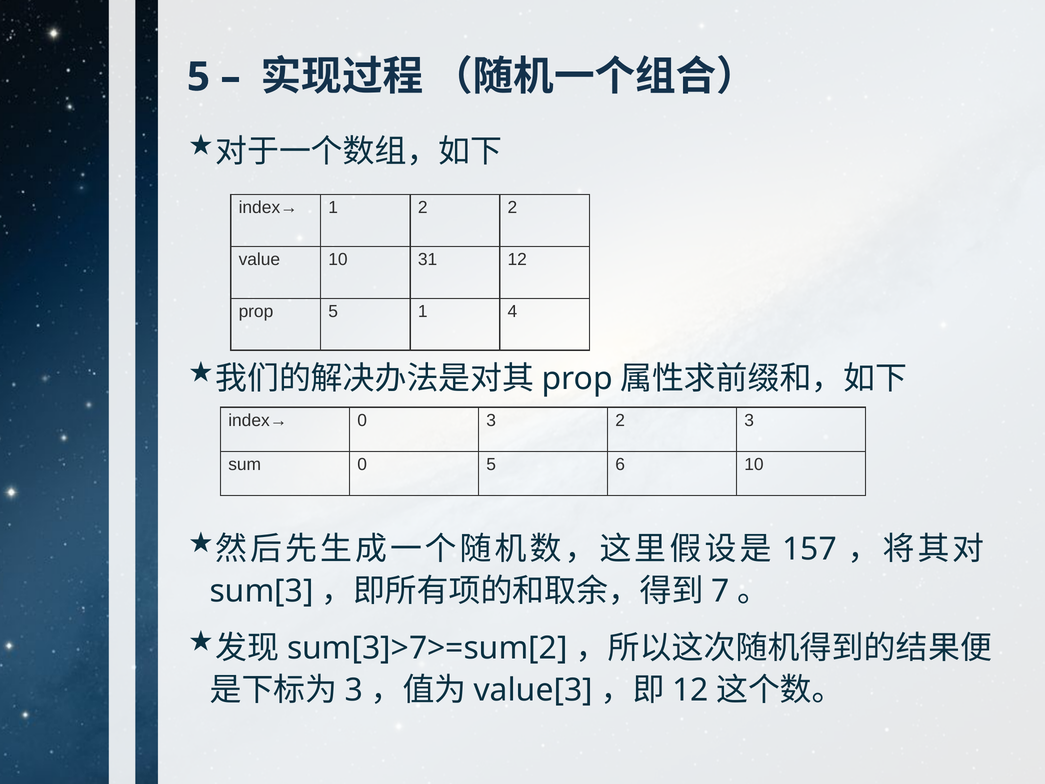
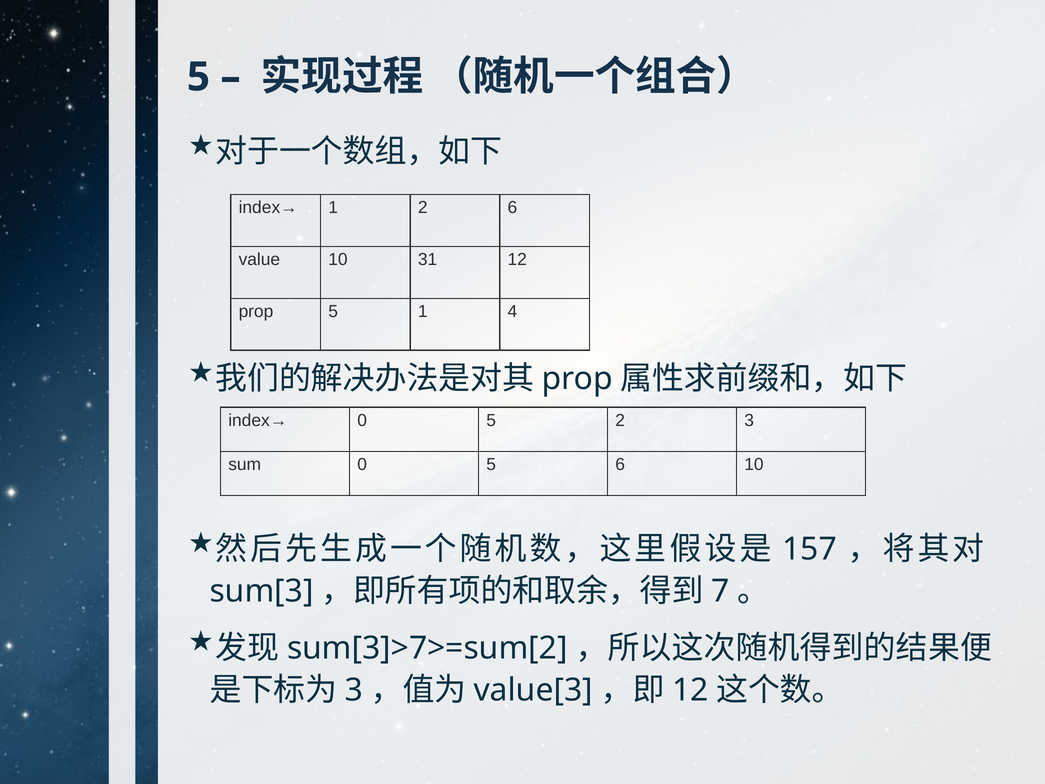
2 2: 2 -> 6 (512, 207)
index→ 0 3: 3 -> 5 (491, 420)
